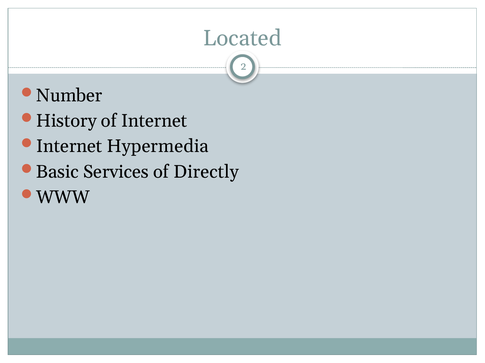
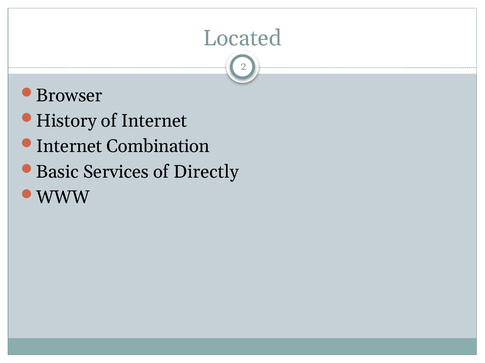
Number: Number -> Browser (69, 96)
Hypermedia: Hypermedia -> Combination (158, 147)
